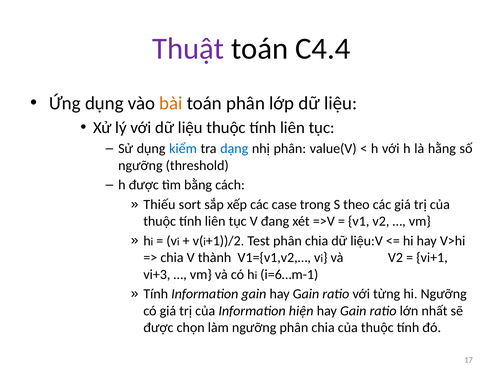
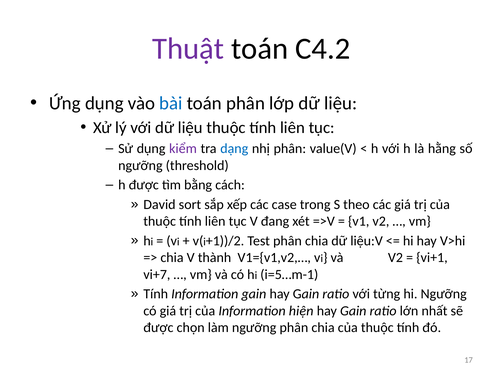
C4.4: C4.4 -> C4.2 (323, 49)
bài colour: orange -> blue (171, 103)
kiểm colour: blue -> purple (183, 149)
Thiếu: Thiếu -> David (159, 205)
vi+3: vi+3 -> vi+7 (157, 275)
i=6…m-1: i=6…m-1 -> i=5…m-1 (289, 275)
